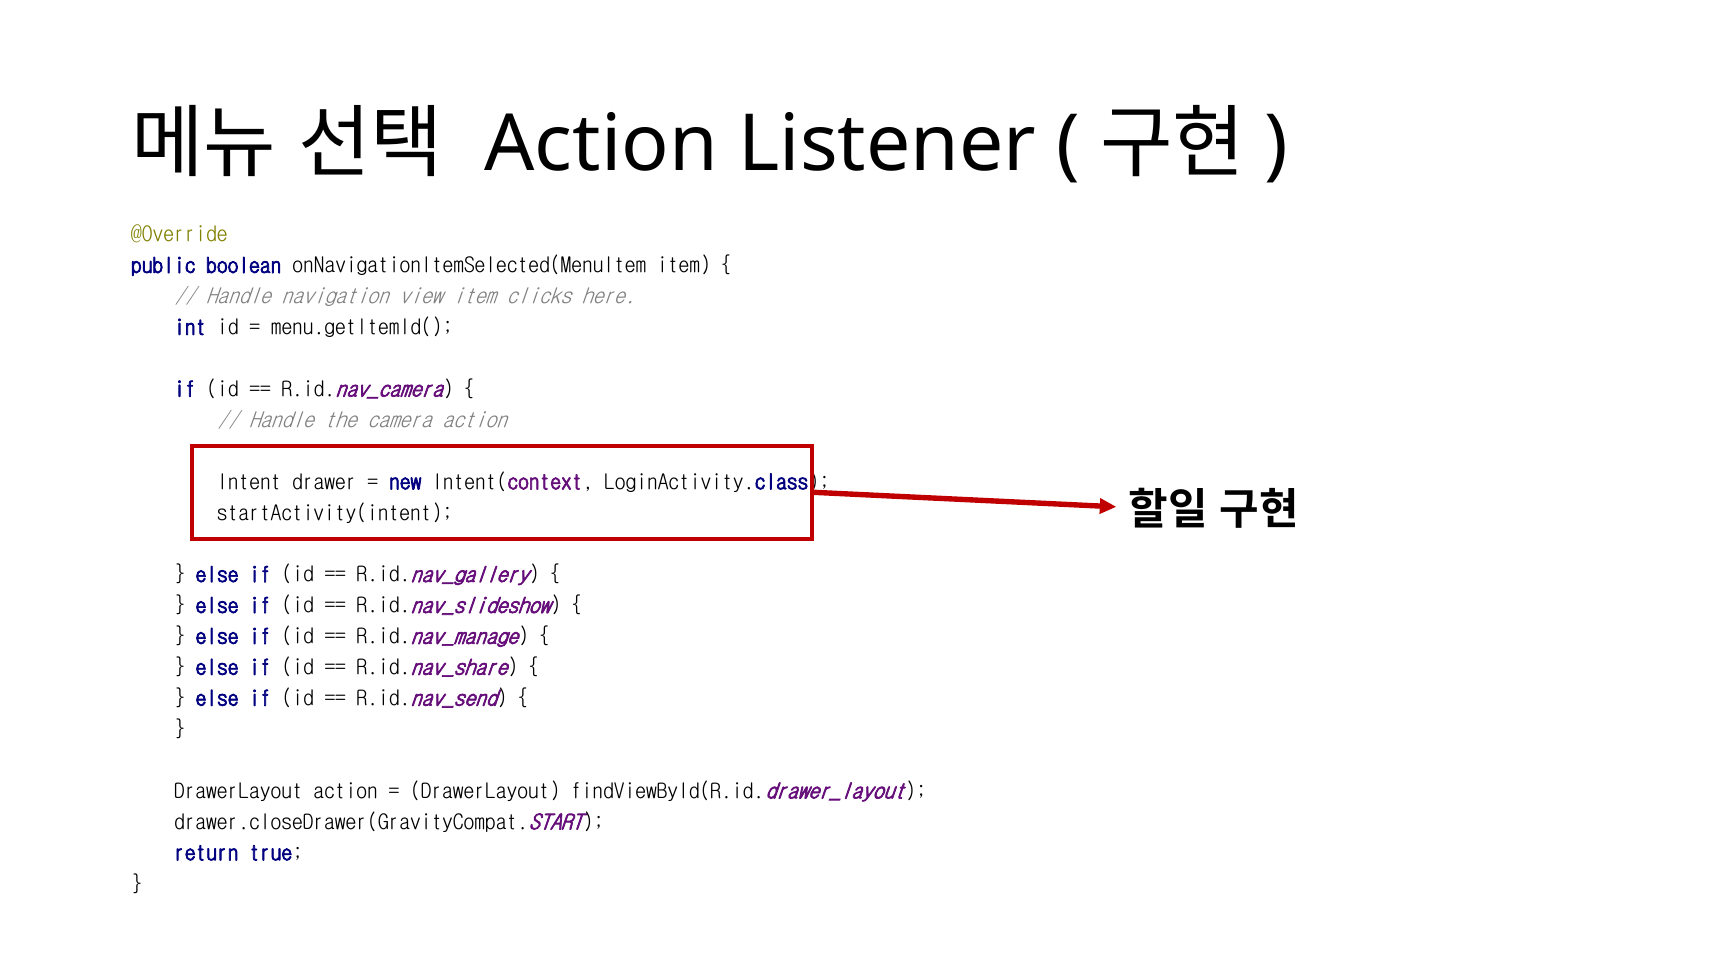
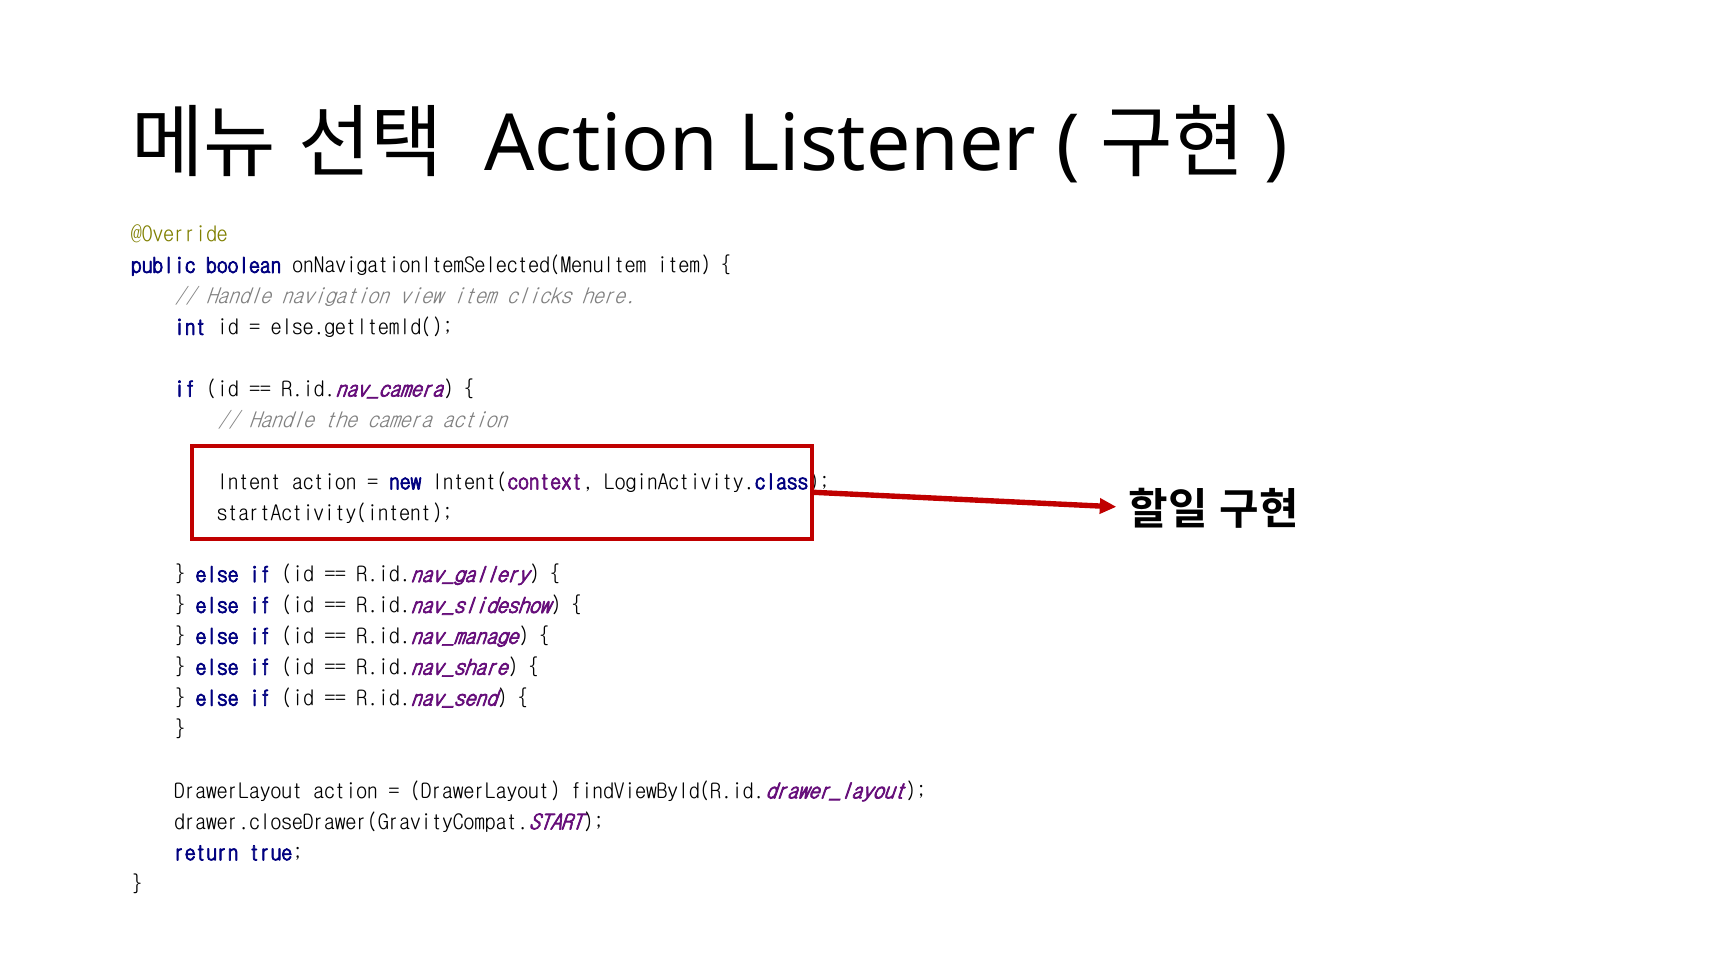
menu.getItemId(: menu.getItemId( -> else.getItemId( (362, 328)
Intent drawer: drawer -> action (324, 482)
